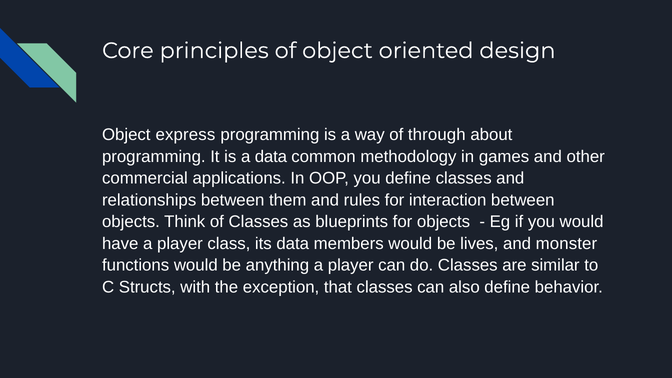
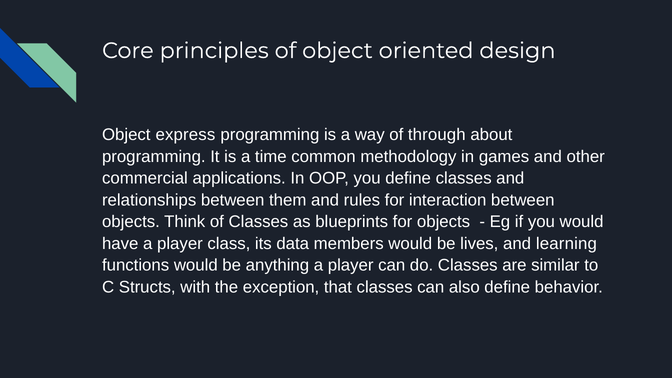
a data: data -> time (271, 157)
monster: monster -> learning (566, 243)
